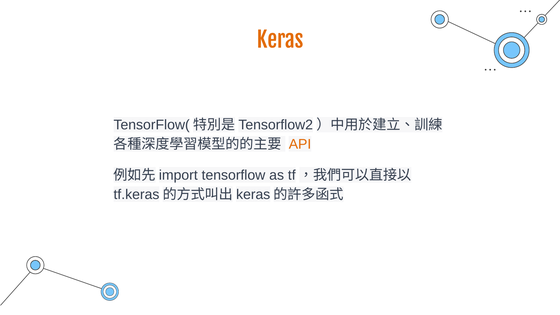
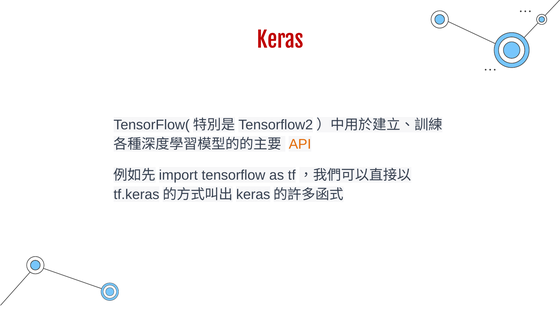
Keras colour: orange -> red (280, 41)
